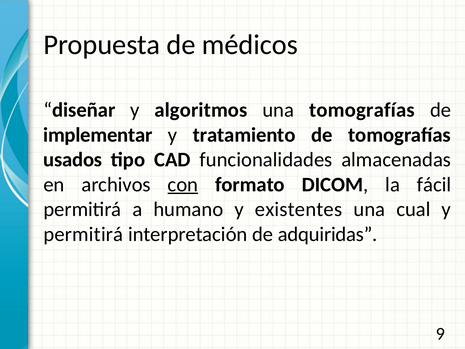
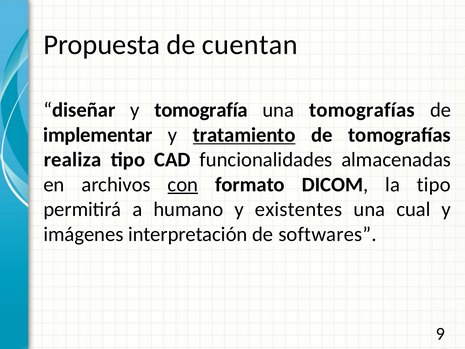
médicos: médicos -> cuentan (250, 45)
algoritmos: algoritmos -> tomografía (201, 110)
tratamiento underline: none -> present (244, 135)
usados: usados -> realiza (73, 160)
la fácil: fácil -> tipo (434, 184)
permitirá: permitirá -> imágenes (83, 234)
adquiridas: adquiridas -> softwares (327, 234)
